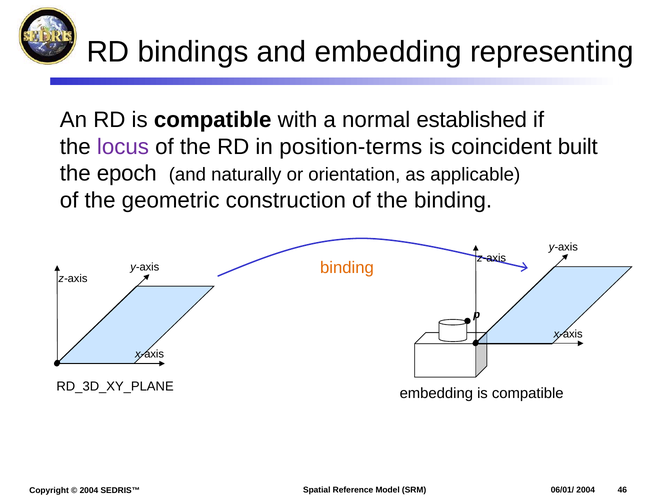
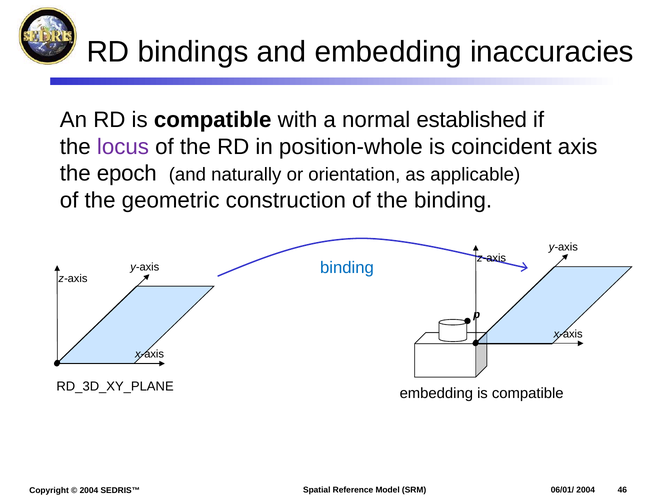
representing: representing -> inaccuracies (552, 52)
position-terms: position-terms -> position-whole (351, 147)
built: built -> axis (578, 147)
binding colour: orange -> blue (347, 267)
